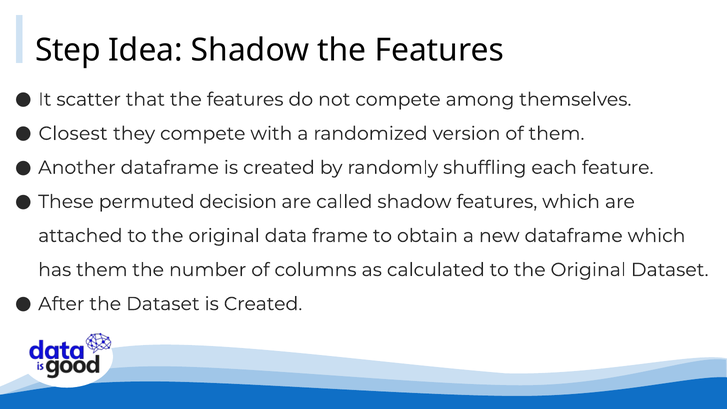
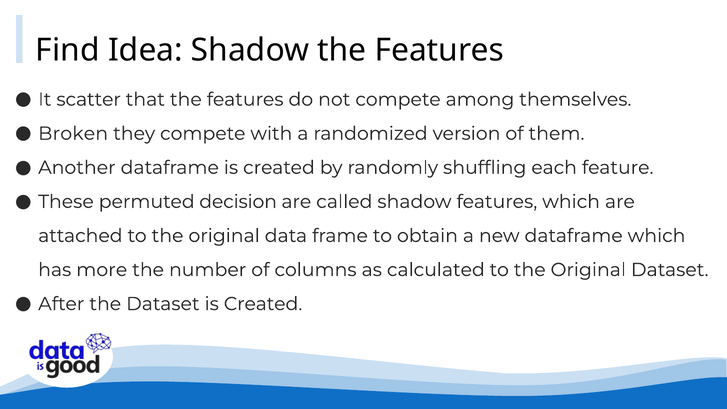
Step: Step -> Find (68, 50)
Closest: Closest -> Broken (73, 134)
has them: them -> more (102, 270)
